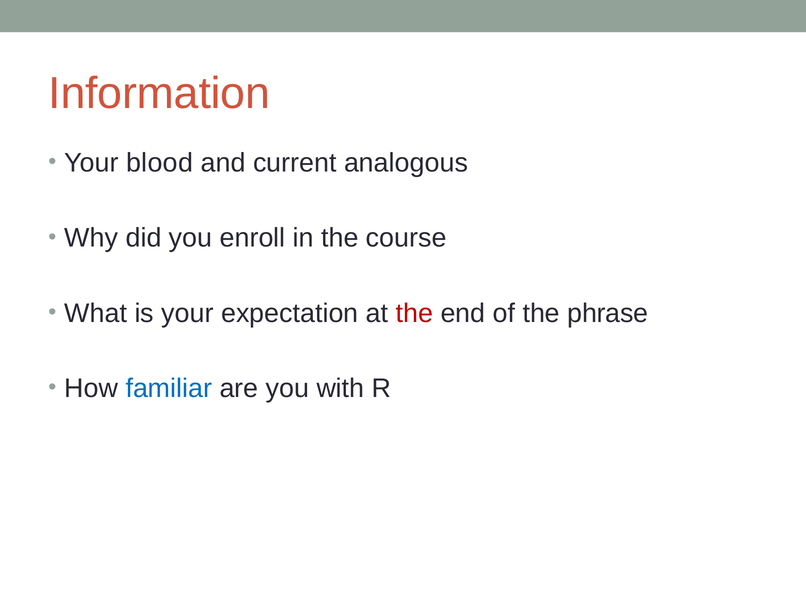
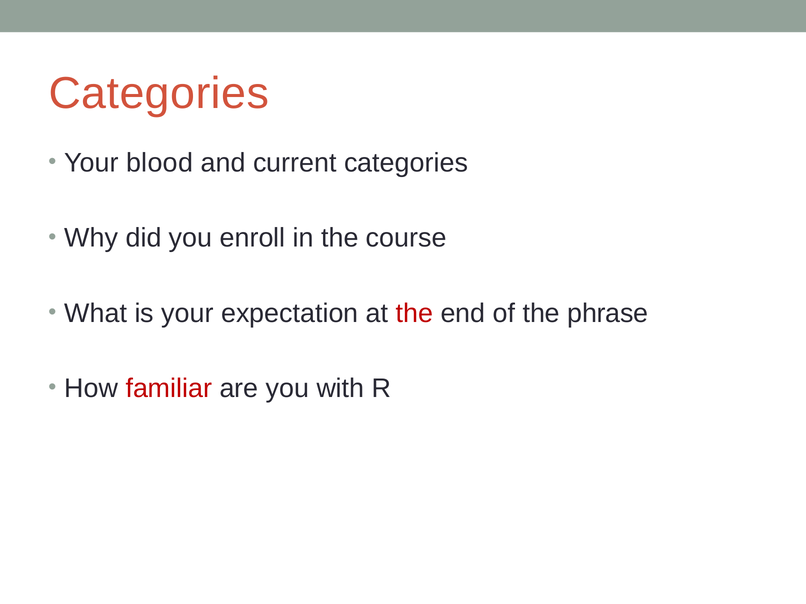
Information: Information -> Categories (159, 94)
current analogous: analogous -> categories (406, 163)
familiar colour: blue -> red (169, 389)
